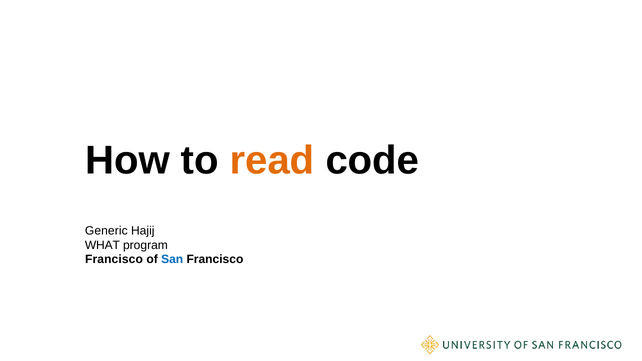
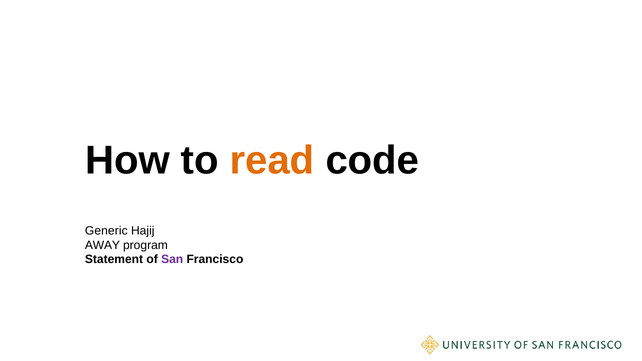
WHAT: WHAT -> AWAY (102, 245)
Francisco: Francisco -> Statement (114, 260)
San colour: blue -> purple (172, 260)
